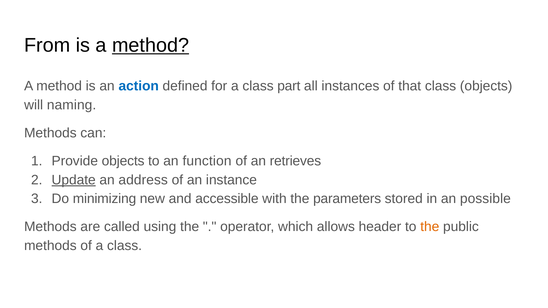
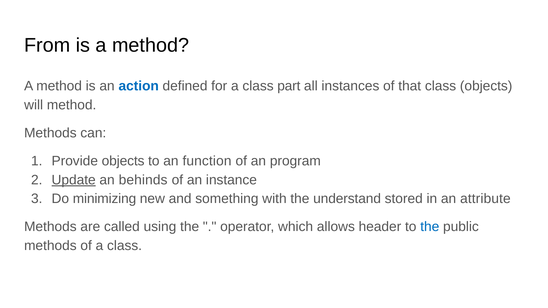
method underline: present -> none (151, 45)
will naming: naming -> method (72, 105)
retrieves: retrieves -> program (295, 161)
address: address -> behinds (143, 180)
accessible: accessible -> something (227, 199)
parameters: parameters -> understand (347, 199)
possible: possible -> attribute (485, 199)
the colour: orange -> blue (430, 227)
